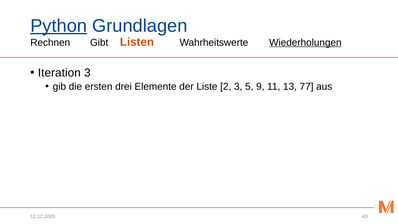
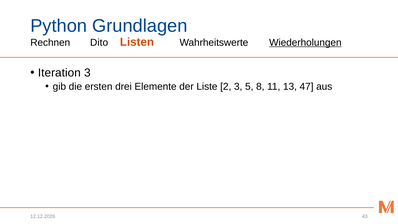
Python underline: present -> none (59, 26)
Gibt: Gibt -> Dito (99, 42)
9: 9 -> 8 (260, 86)
77: 77 -> 47 (307, 86)
